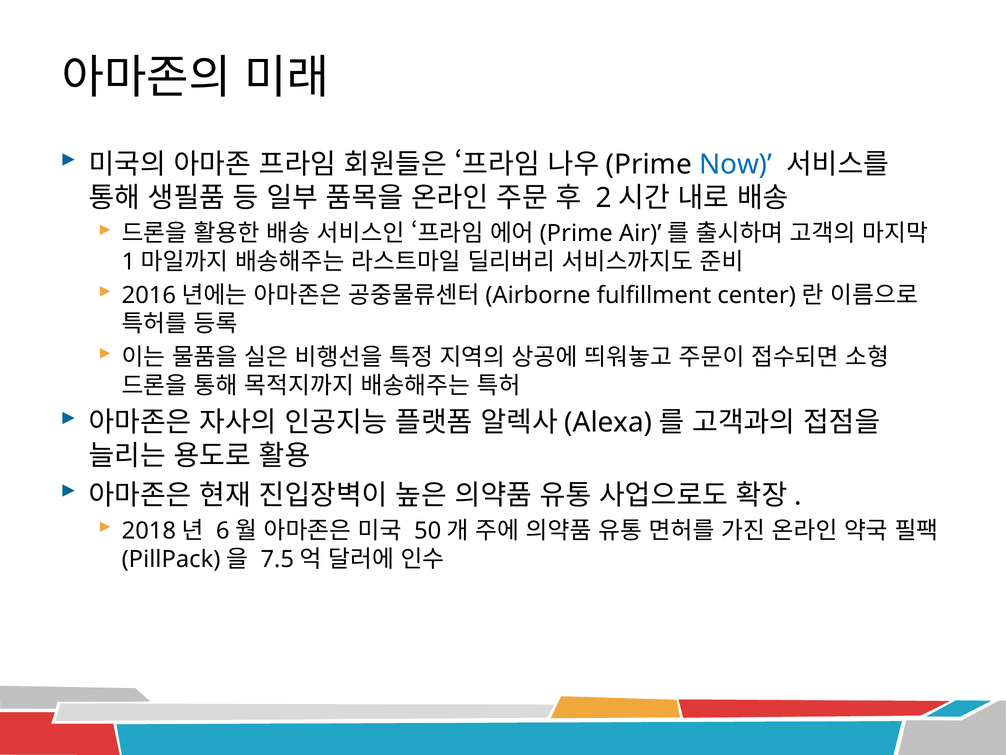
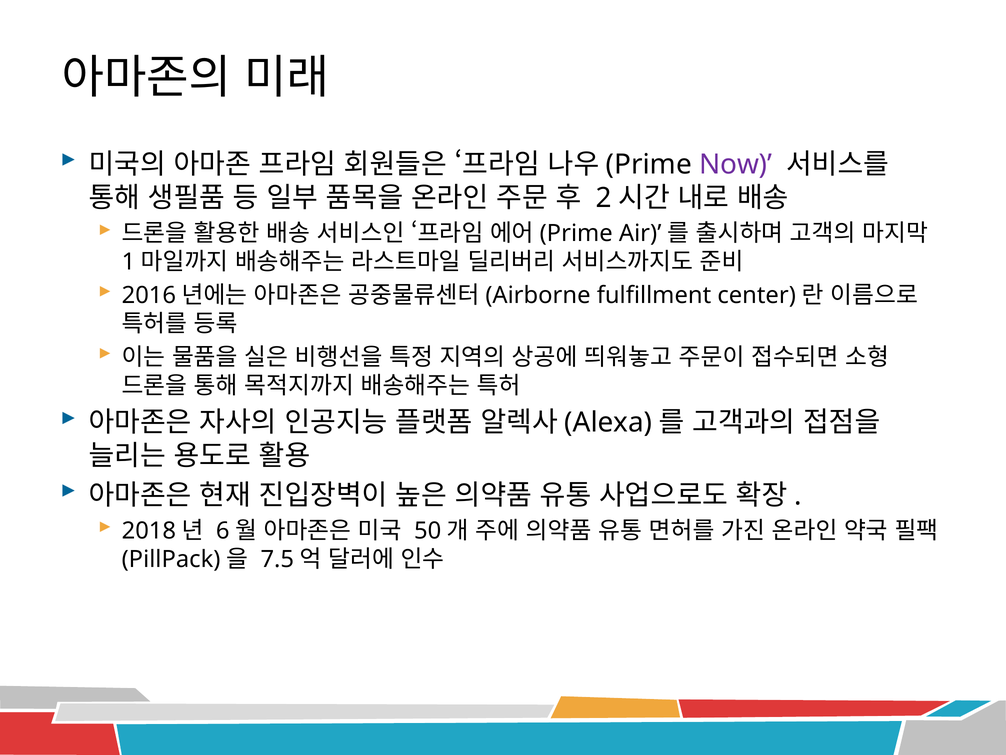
Now colour: blue -> purple (736, 164)
